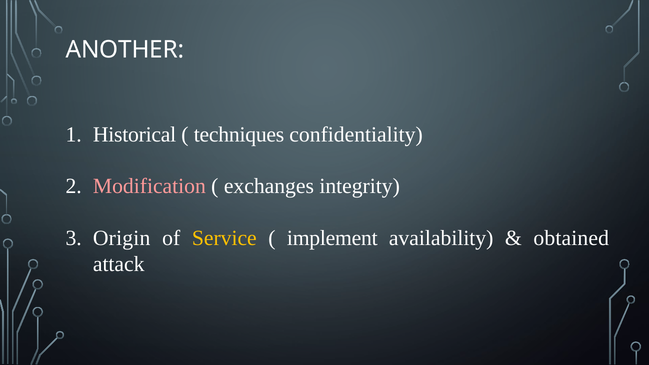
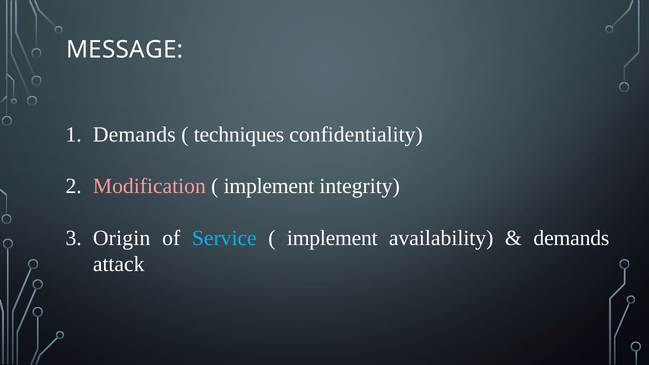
ANOTHER: ANOTHER -> MESSAGE (125, 50)
Historical: Historical -> Demands (134, 134)
exchanges: exchanges -> implement (269, 186)
Service colour: yellow -> light blue (224, 238)
obtained: obtained -> demands (571, 238)
